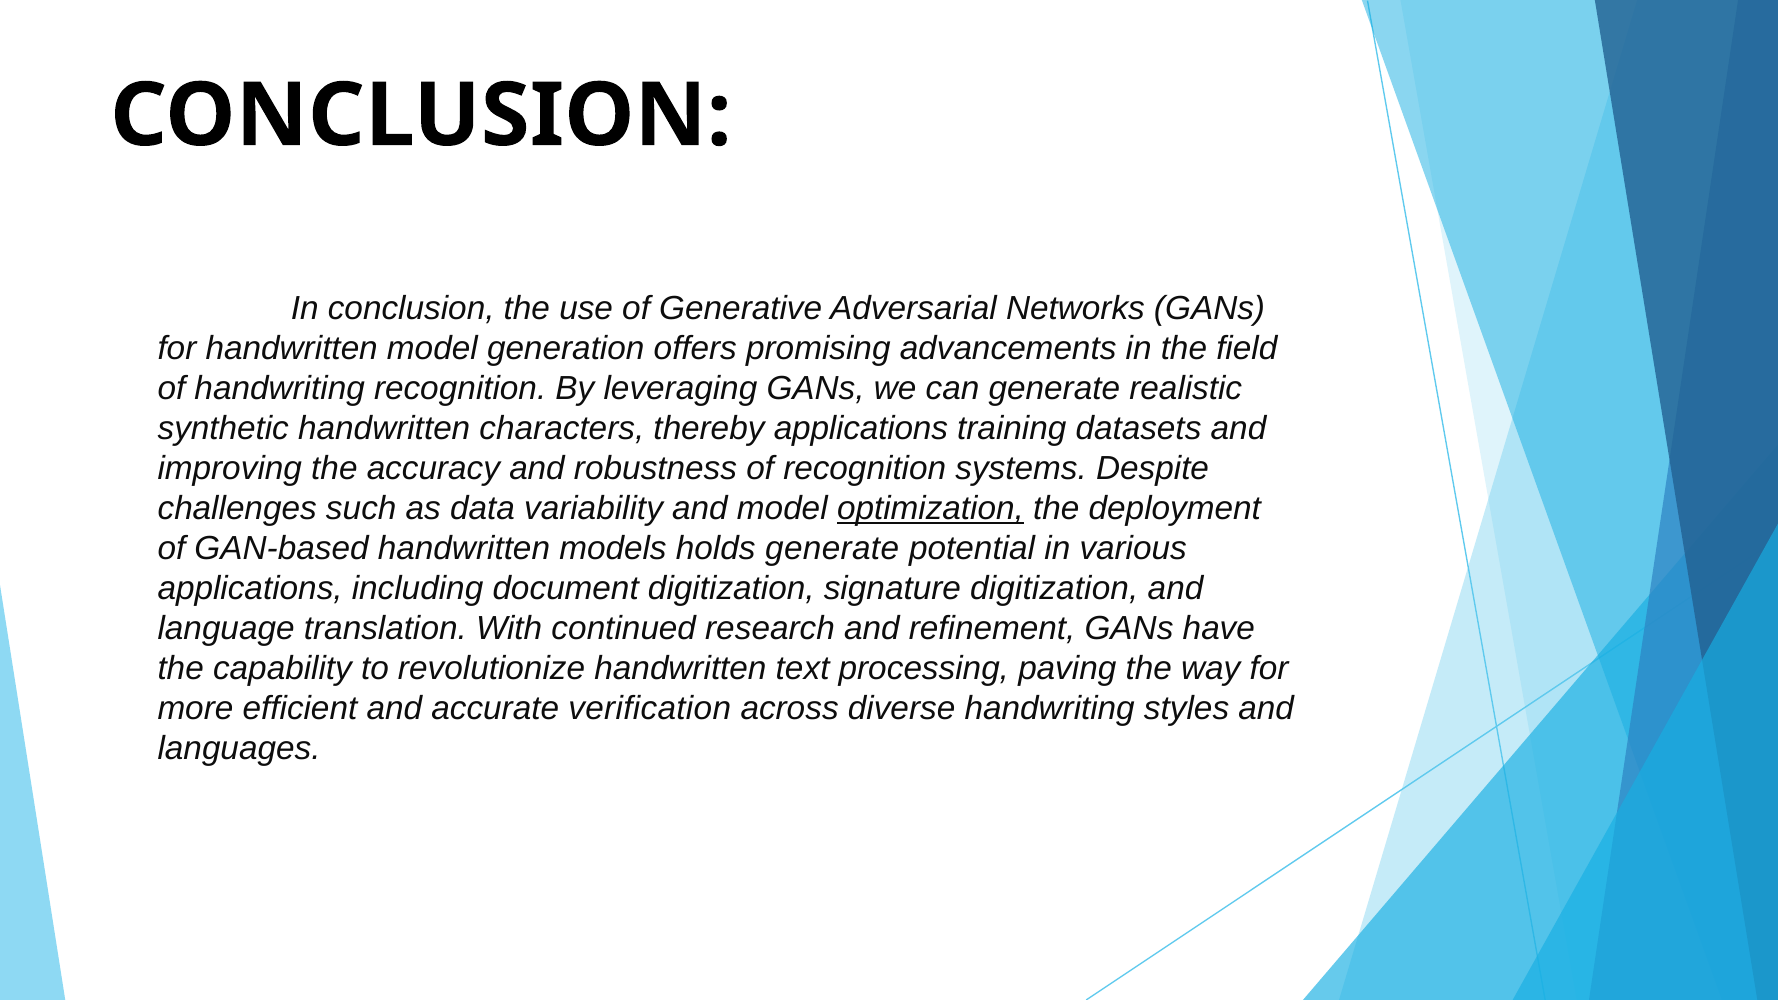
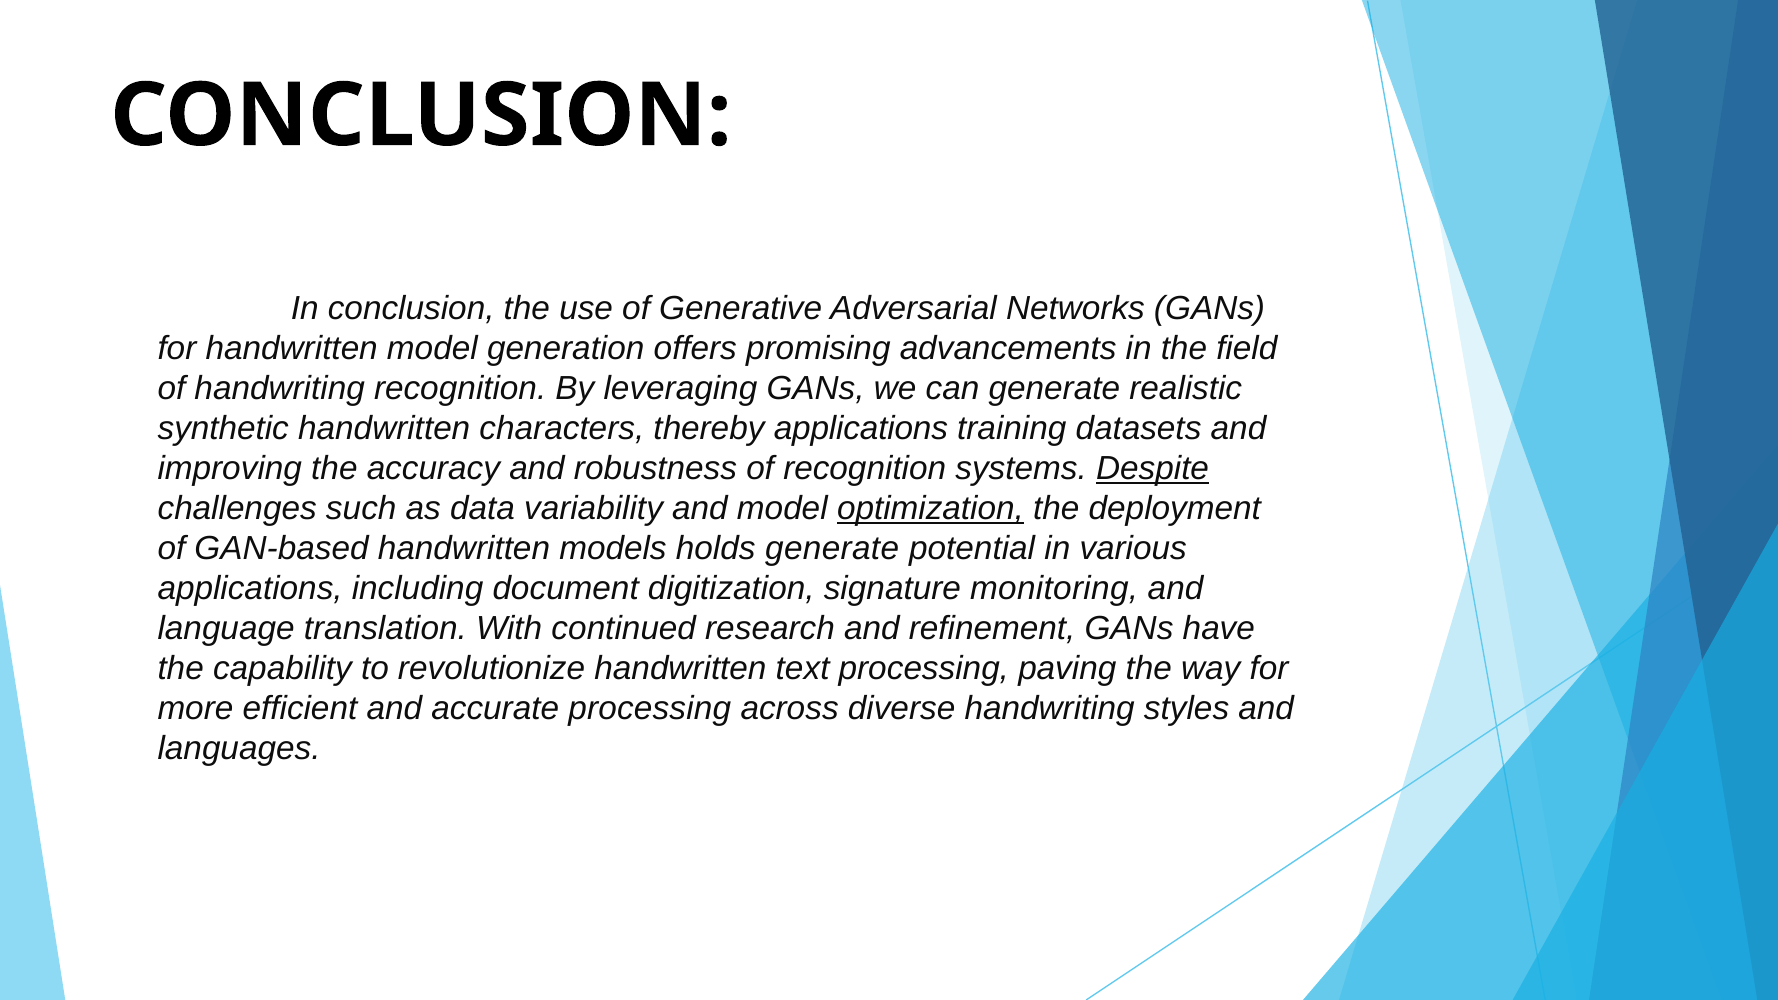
Despite underline: none -> present (1153, 469)
signature digitization: digitization -> monitoring (1054, 589)
accurate verification: verification -> processing (650, 709)
